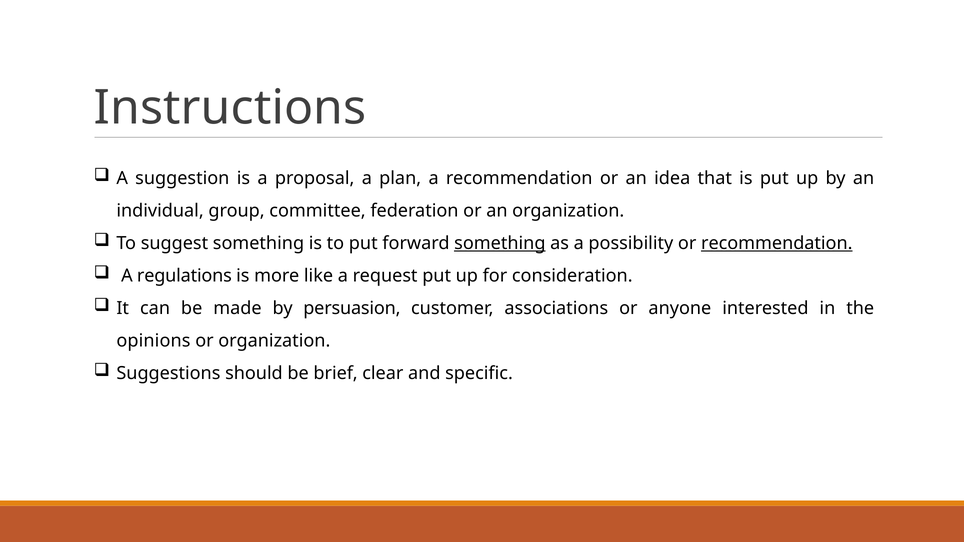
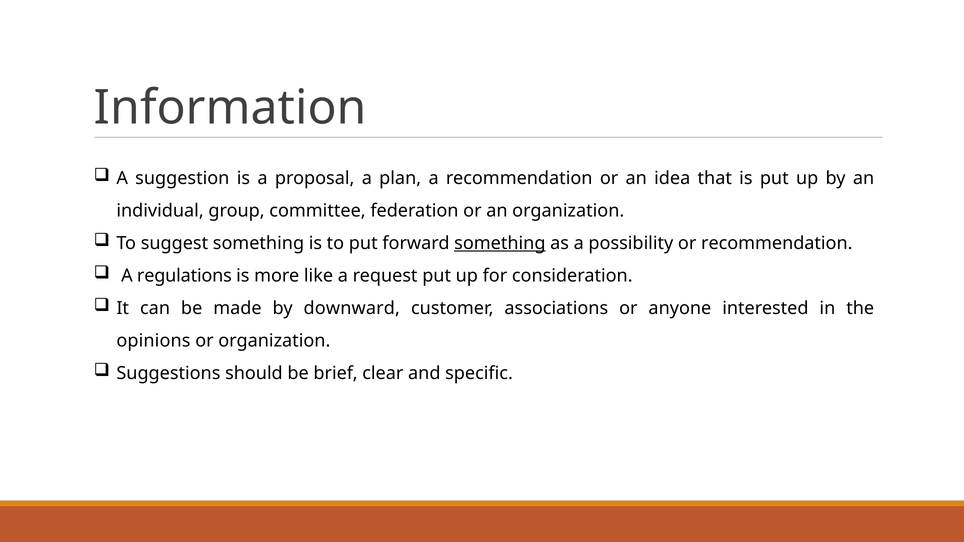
Instructions: Instructions -> Information (230, 108)
recommendation underline: present -> none (777, 243)
persuasion: persuasion -> downward (352, 308)
